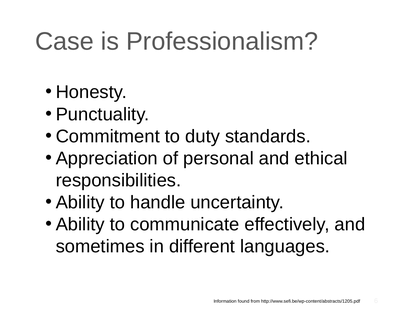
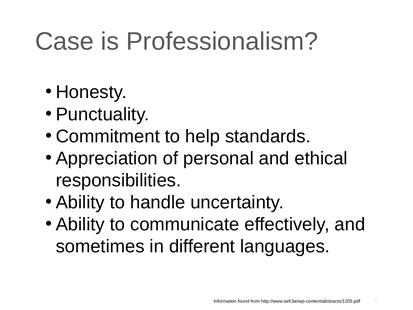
duty: duty -> help (203, 136)
